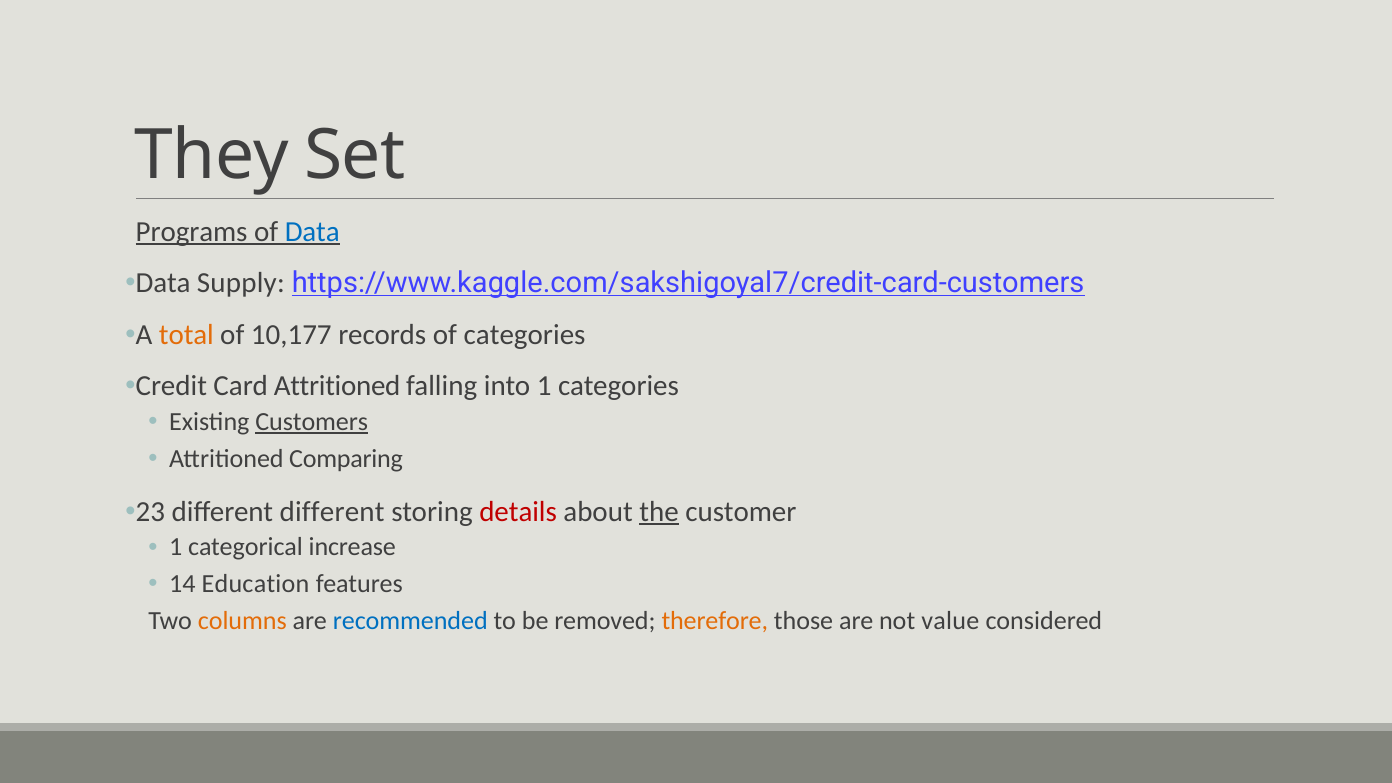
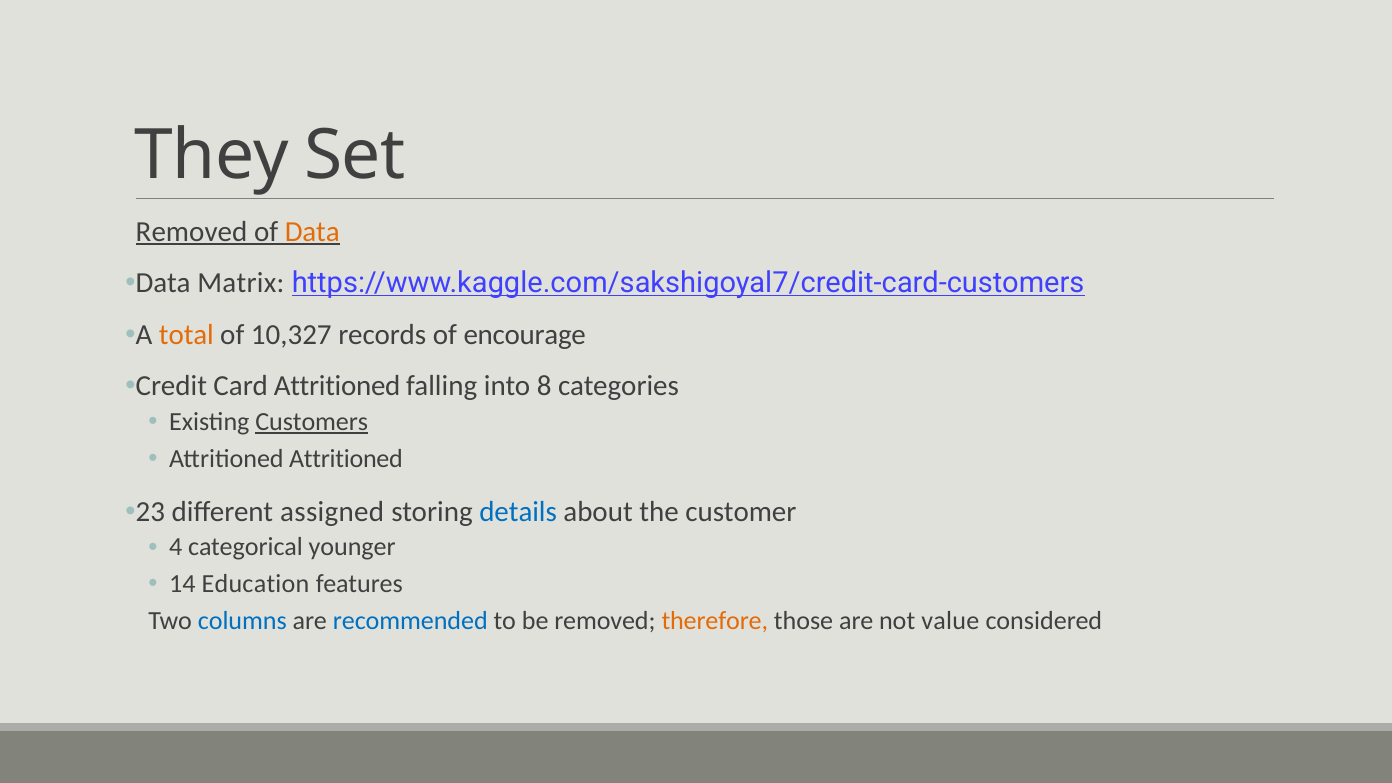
Programs: Programs -> Removed (192, 231)
Data colour: blue -> orange (312, 231)
Supply: Supply -> Matrix (241, 283)
10,177: 10,177 -> 10,327 (291, 335)
of categories: categories -> encourage (525, 335)
into 1: 1 -> 8 (544, 386)
Attritioned Comparing: Comparing -> Attritioned (346, 459)
different different: different -> assigned (332, 512)
details colour: red -> blue (518, 512)
the underline: present -> none (659, 512)
1: 1 -> 4 (176, 547)
increase: increase -> younger (352, 547)
columns colour: orange -> blue (242, 621)
